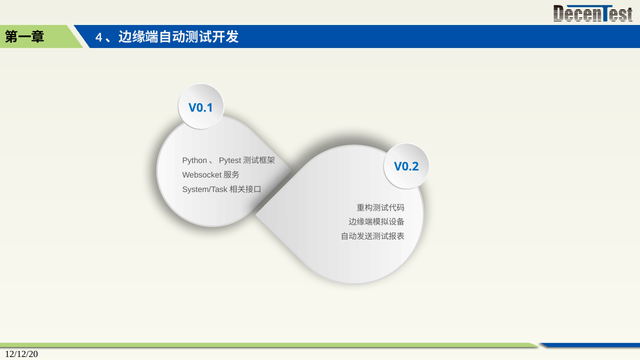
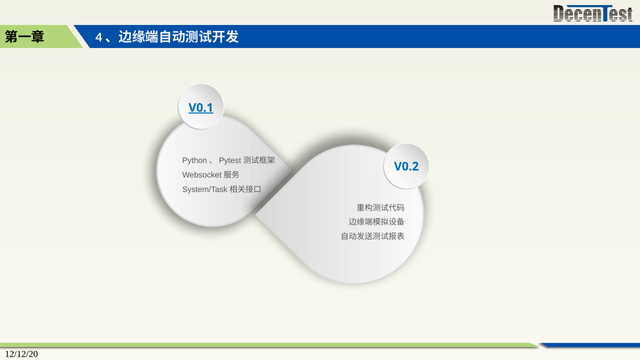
V0.1 underline: none -> present (201, 108)
